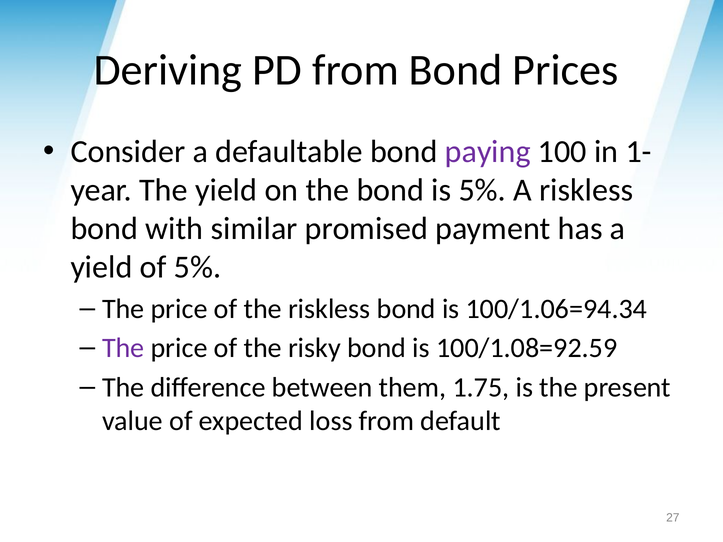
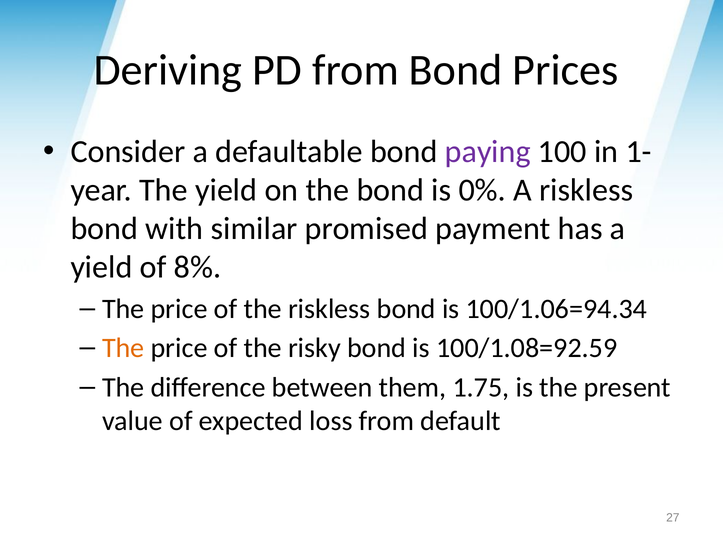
is 5%: 5% -> 0% (482, 190)
of 5%: 5% -> 8% (198, 267)
The colour: purple -> orange (123, 348)
